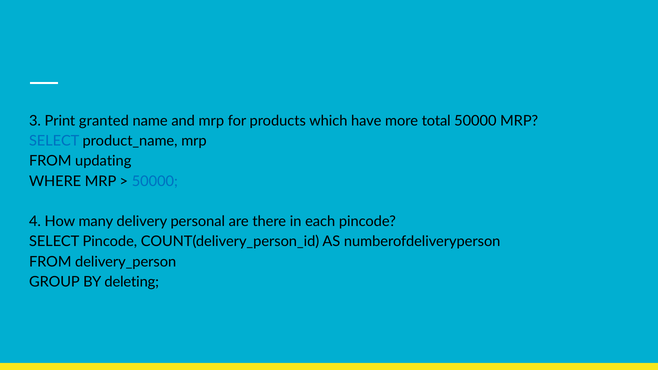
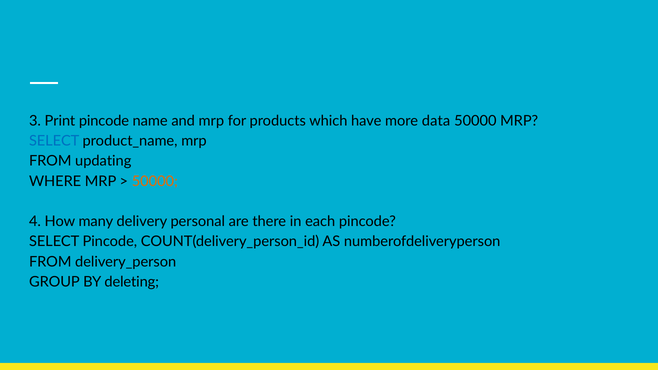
Print granted: granted -> pincode (104, 121)
total: total -> data (436, 121)
50000 colour: blue -> orange (155, 181)
